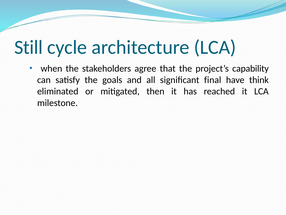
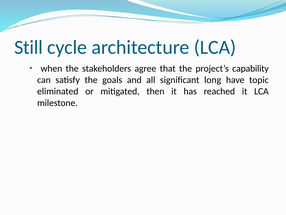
final: final -> long (213, 80)
think: think -> topic (259, 80)
